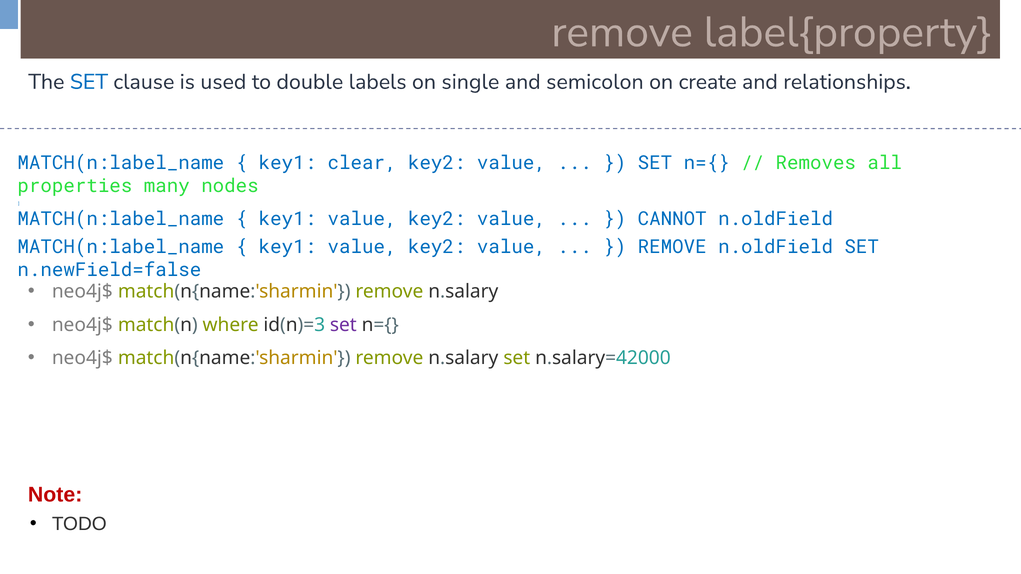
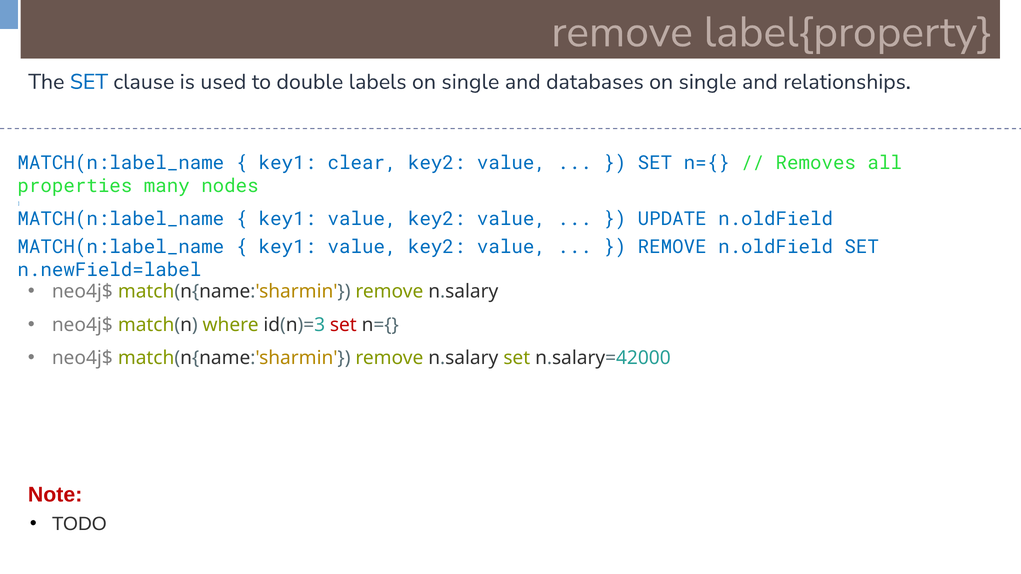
semicolon: semicolon -> databases (595, 82)
create: create -> single (708, 82)
CANNOT: CANNOT -> UPDATE (672, 219)
n.newField=false: n.newField=false -> n.newField=label (109, 270)
set colour: purple -> red (343, 325)
